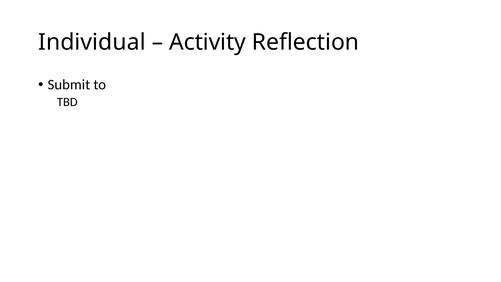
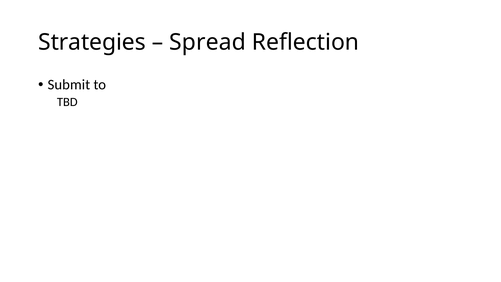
Individual: Individual -> Strategies (92, 42)
Activity: Activity -> Spread (208, 42)
